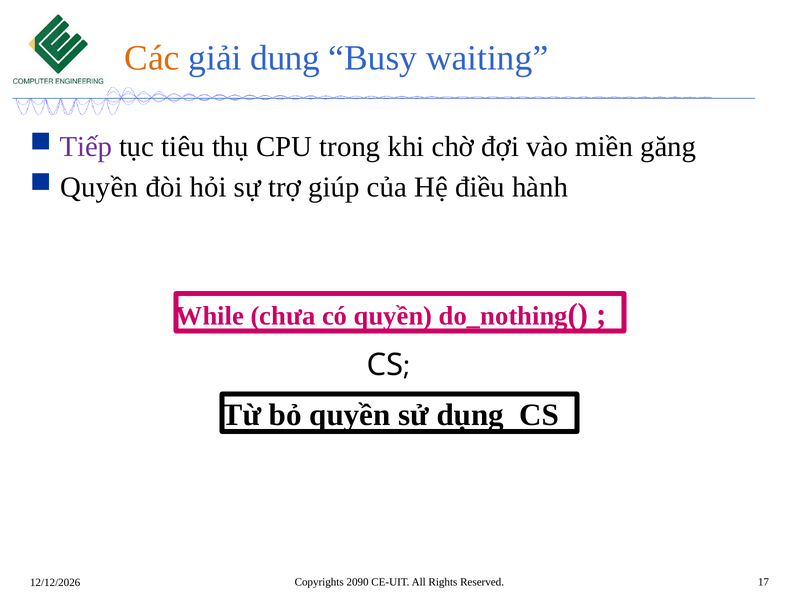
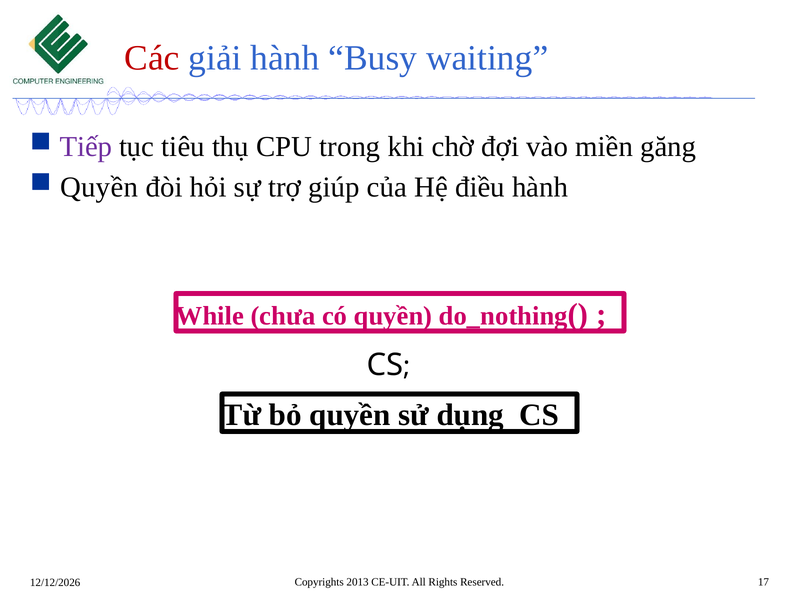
Các colour: orange -> red (152, 58)
giải dung: dung -> hành (285, 58)
2090: 2090 -> 2013 (358, 582)
